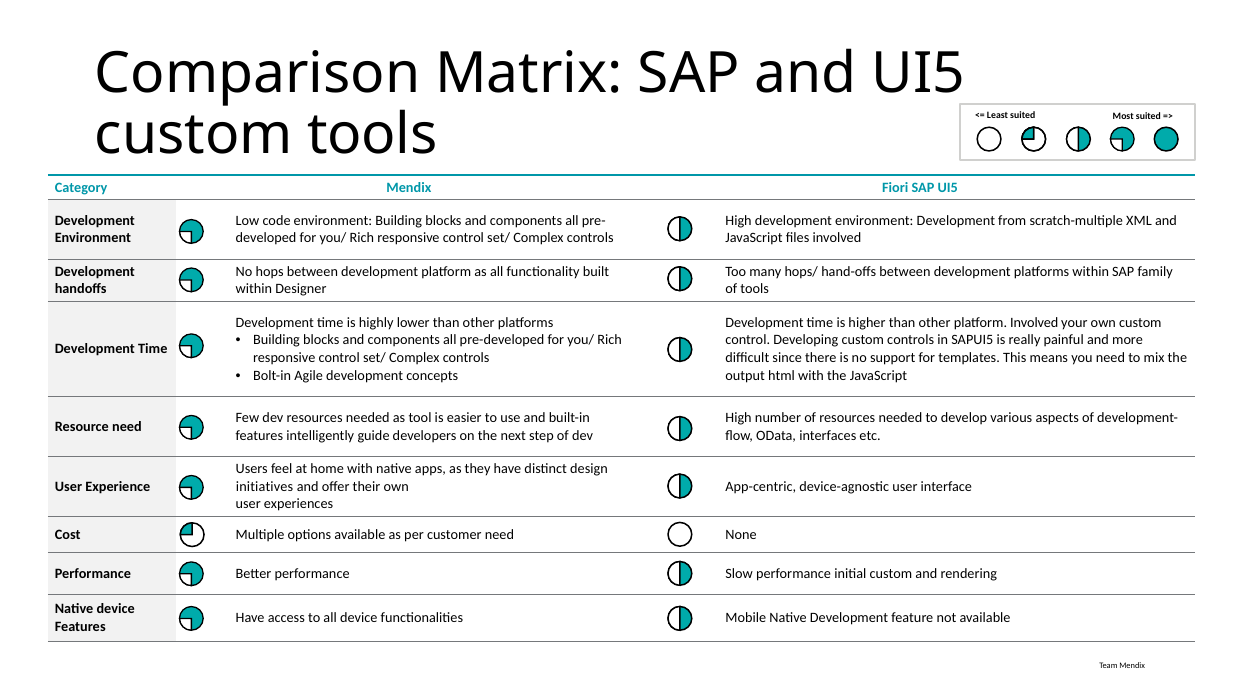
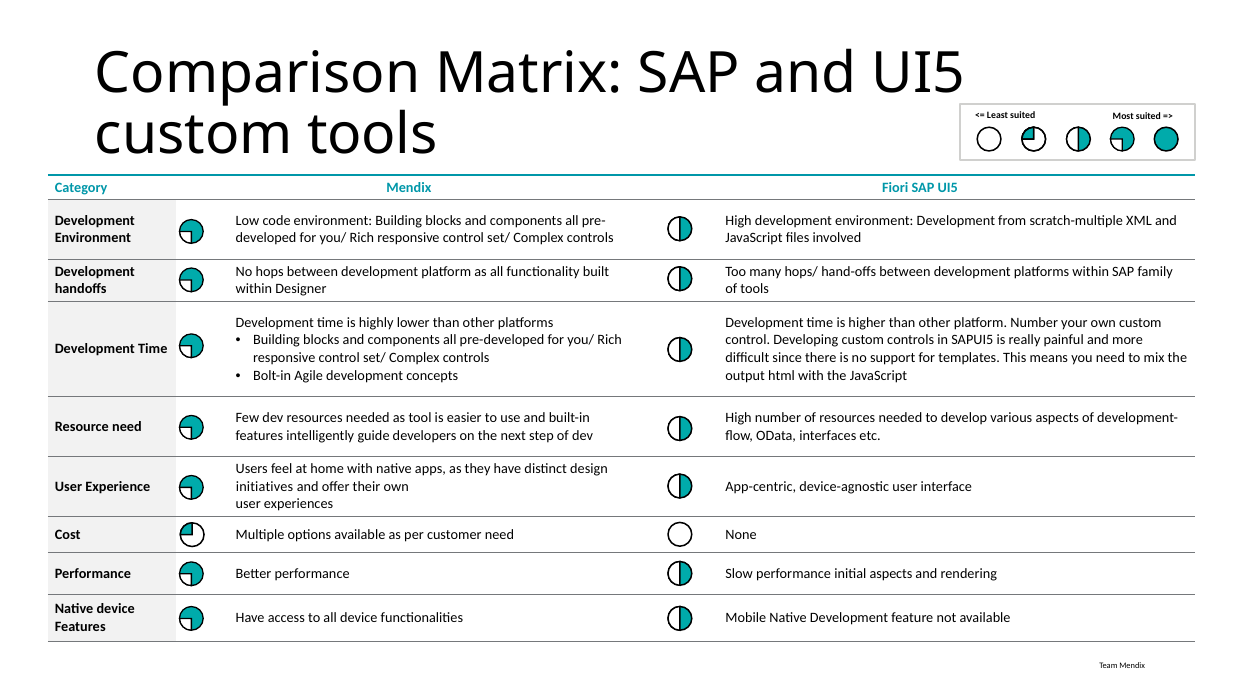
platform Involved: Involved -> Number (1034, 323)
initial custom: custom -> aspects (891, 574)
